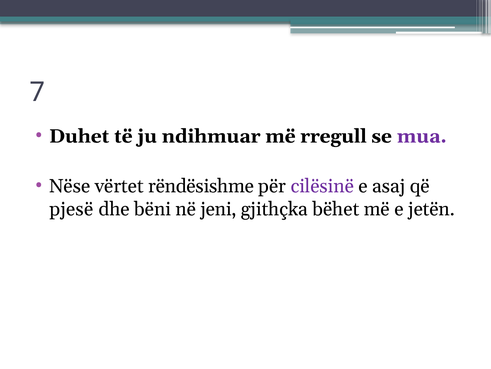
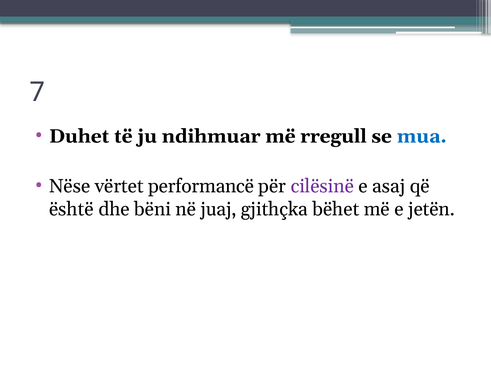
mua colour: purple -> blue (422, 136)
rëndësishme: rëndësishme -> performancë (201, 186)
pjesë: pjesë -> është (71, 209)
jeni: jeni -> juaj (219, 209)
